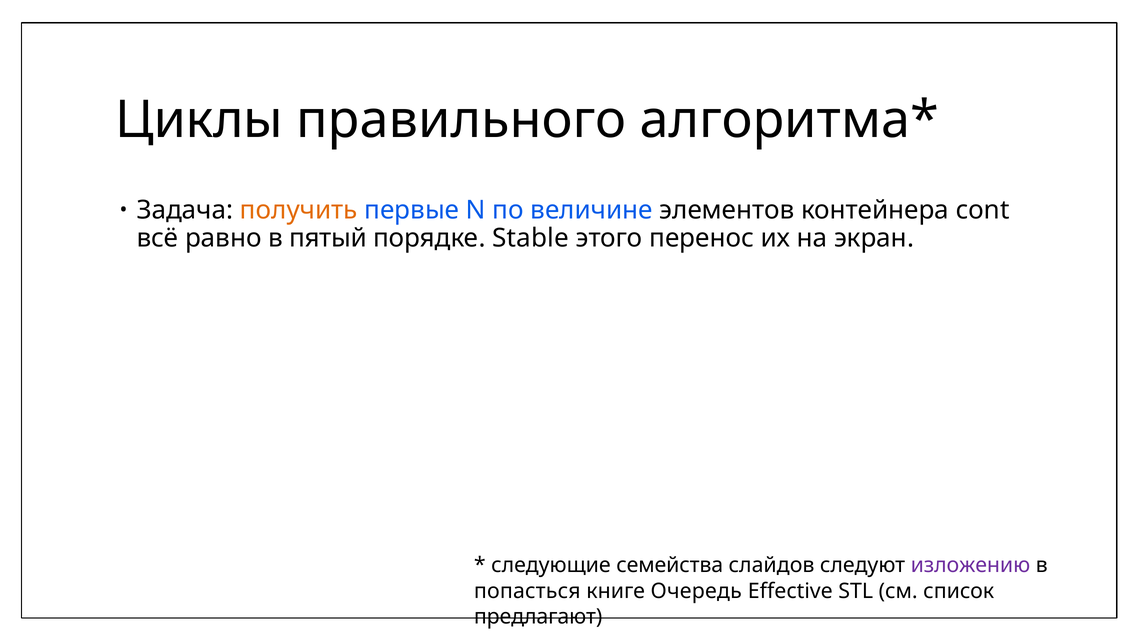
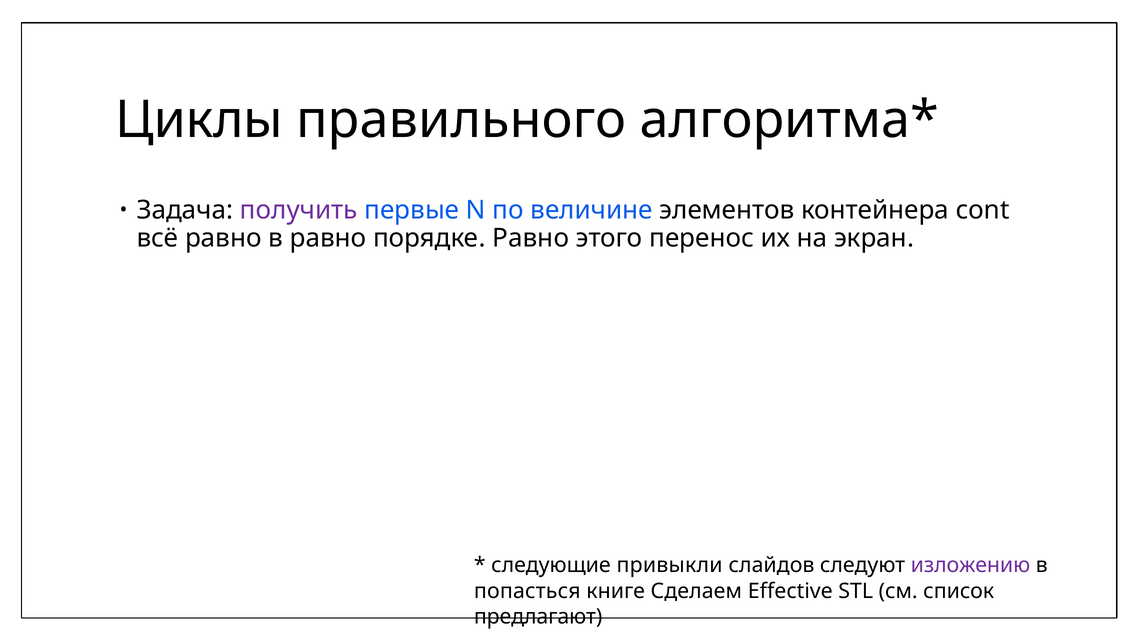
получить colour: orange -> purple (299, 210)
в пятый: пятый -> равно (328, 239)
порядке Stable: Stable -> Равно (531, 239)
семейства: семейства -> привыкли (670, 566)
Очередь: Очередь -> Сделаем (696, 592)
